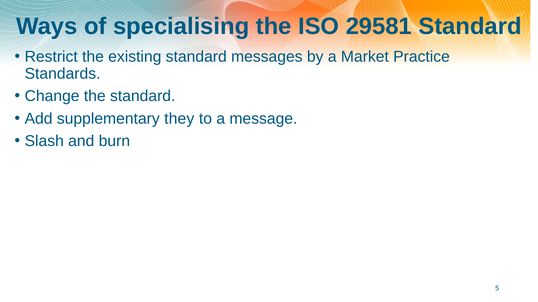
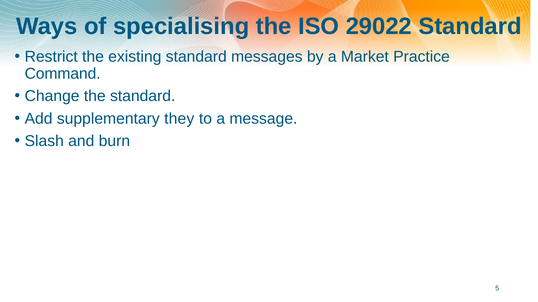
29581: 29581 -> 29022 (379, 27)
Standards: Standards -> Command (63, 74)
